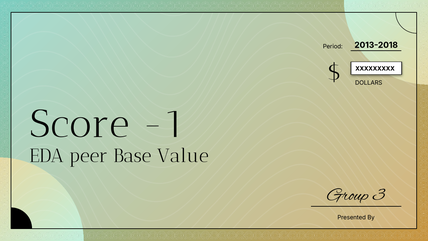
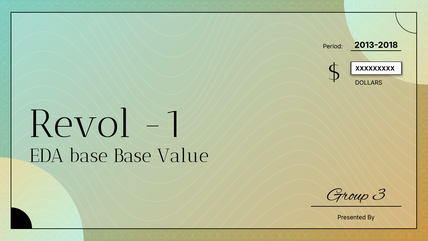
Score: Score -> Revol (80, 124)
EDA peer: peer -> base (88, 156)
